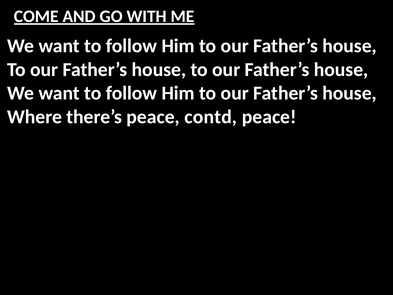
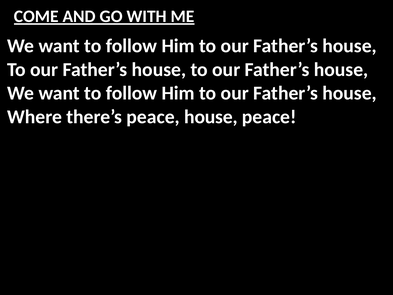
peace contd: contd -> house (211, 117)
